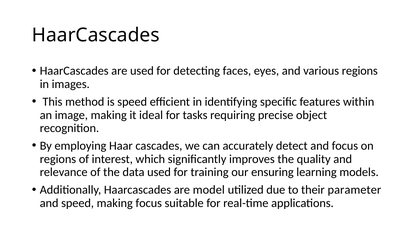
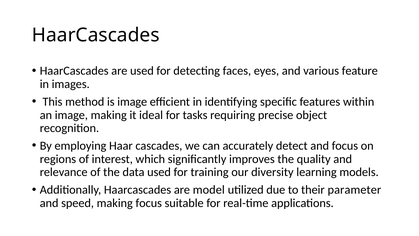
various regions: regions -> feature (360, 71)
is speed: speed -> image (132, 102)
ensuring: ensuring -> diversity (272, 172)
